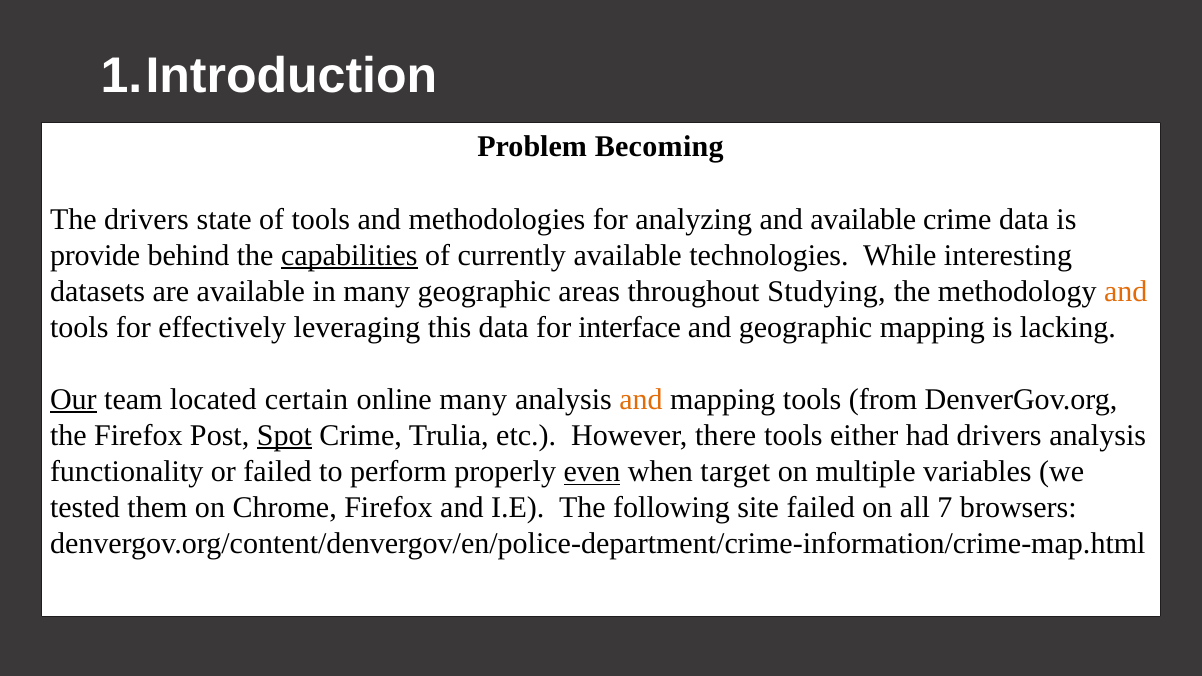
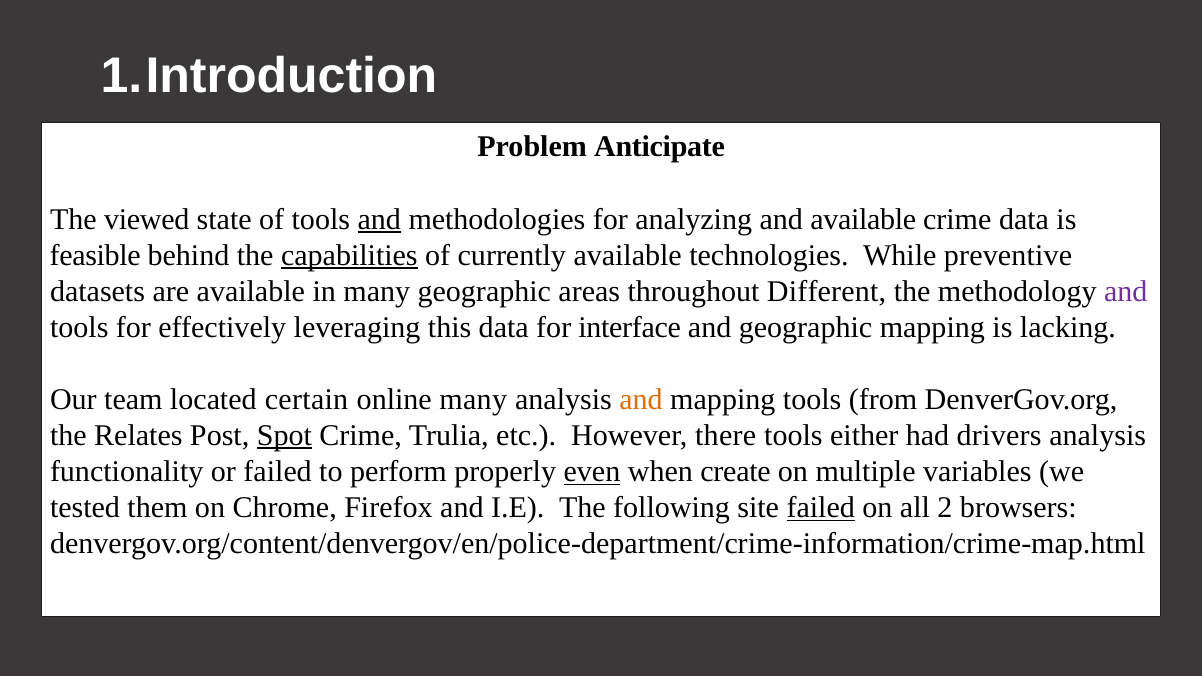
Becoming: Becoming -> Anticipate (660, 147)
The drivers: drivers -> viewed (147, 219)
and underline: none -> present (379, 219)
provide: provide -> feasible (95, 255)
interesting: interesting -> preventive (1008, 255)
Studying: Studying -> Different (827, 291)
and colour: orange -> purple (1126, 291)
Our underline: present -> none (73, 399)
the Firefox: Firefox -> Relates (138, 436)
target: target -> create (736, 472)
failed underline: none -> present (821, 508)
7: 7 -> 2 (945, 508)
